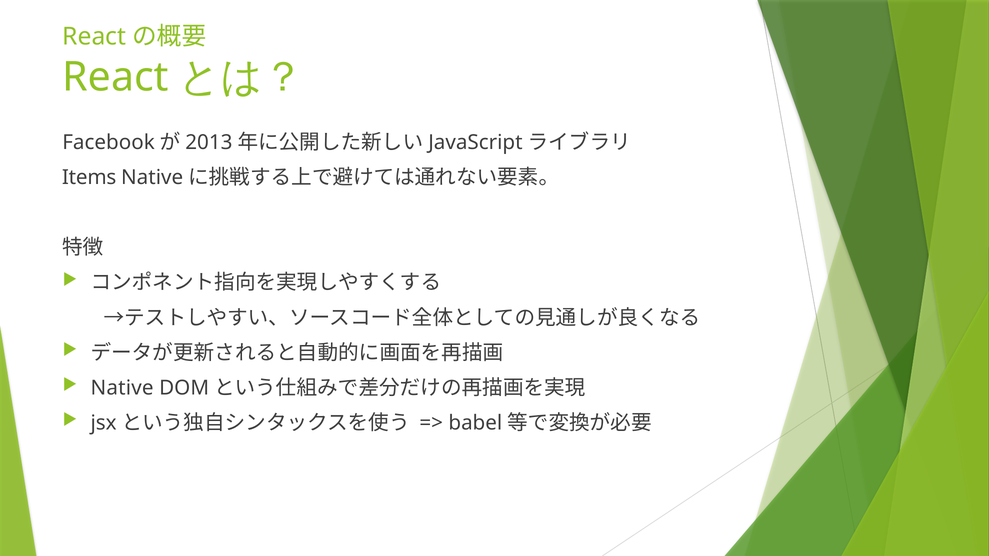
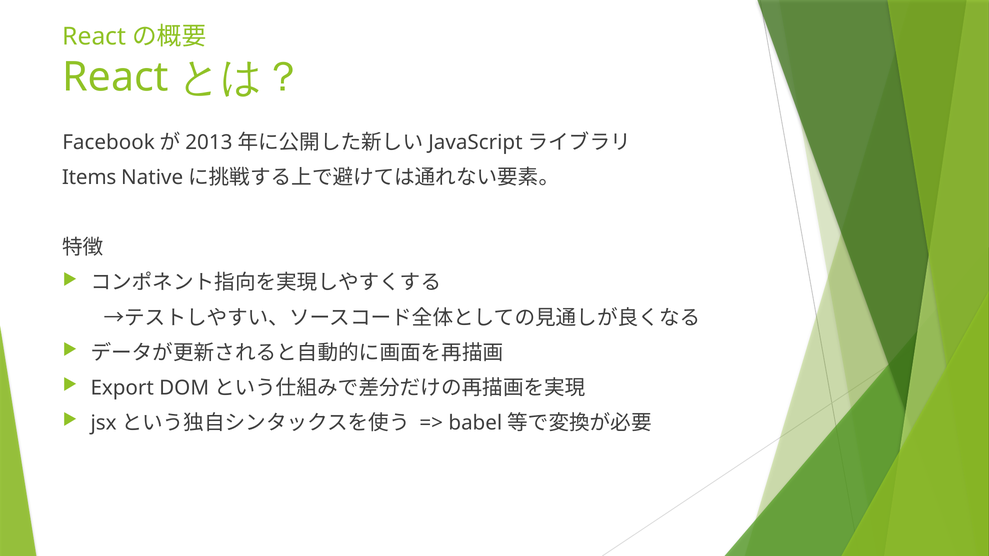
Native: Native -> Export (122, 388)
